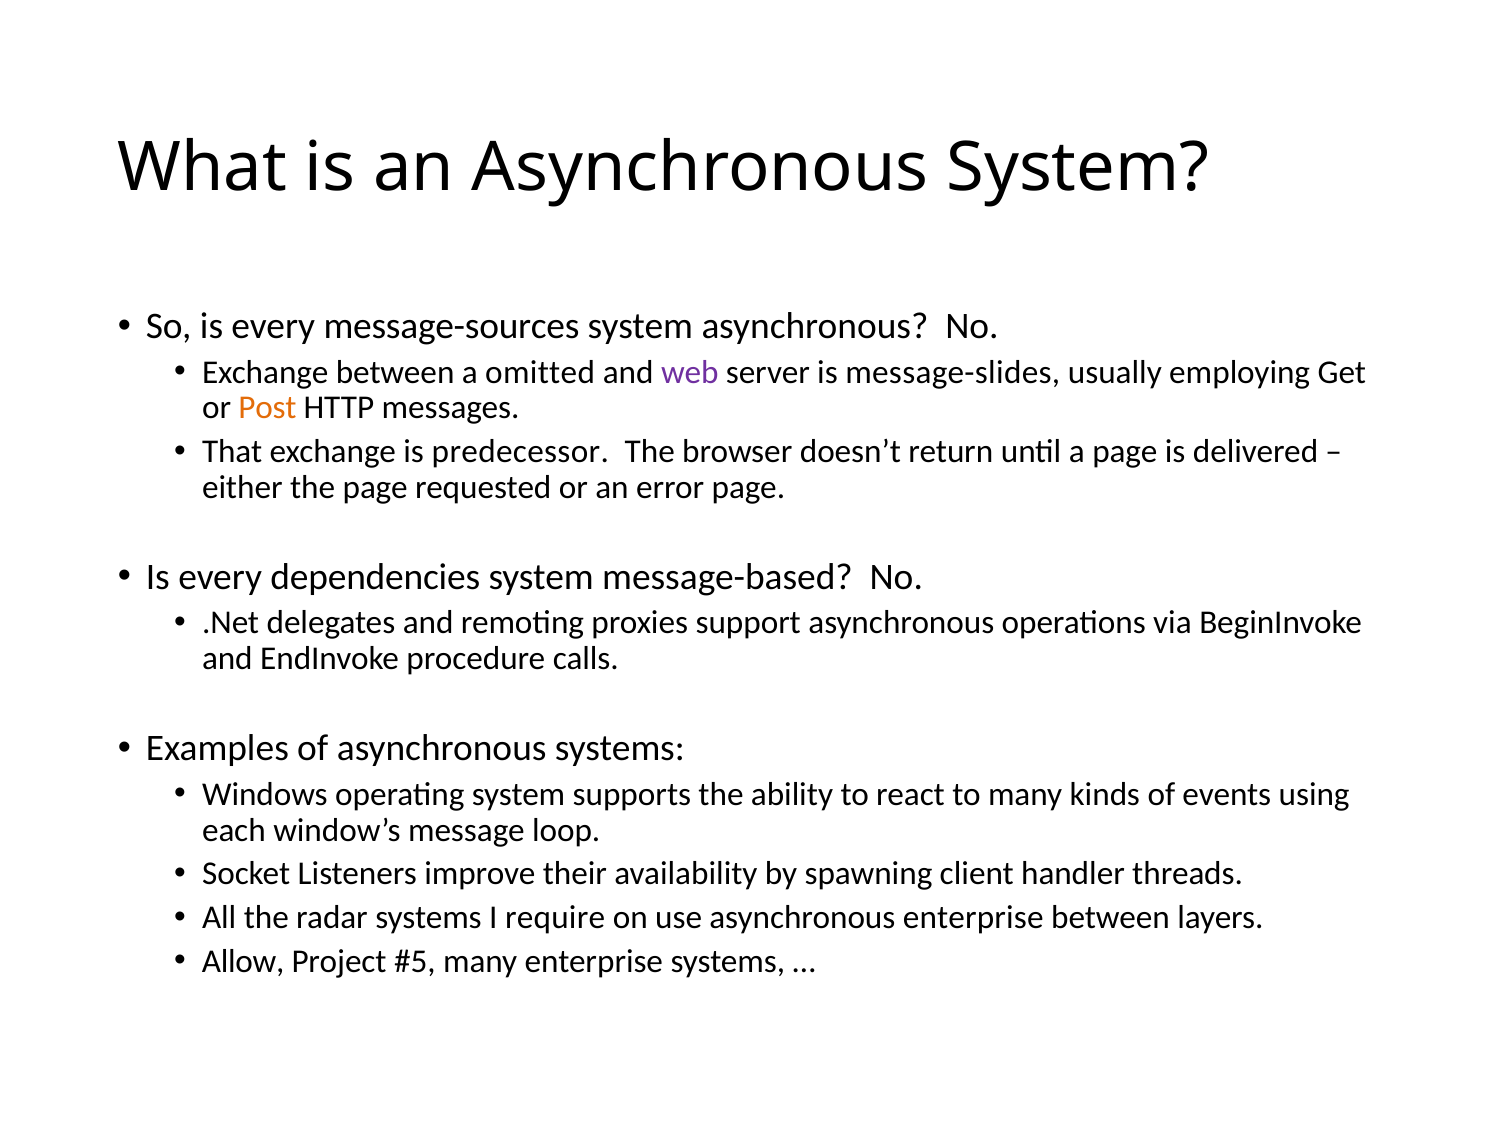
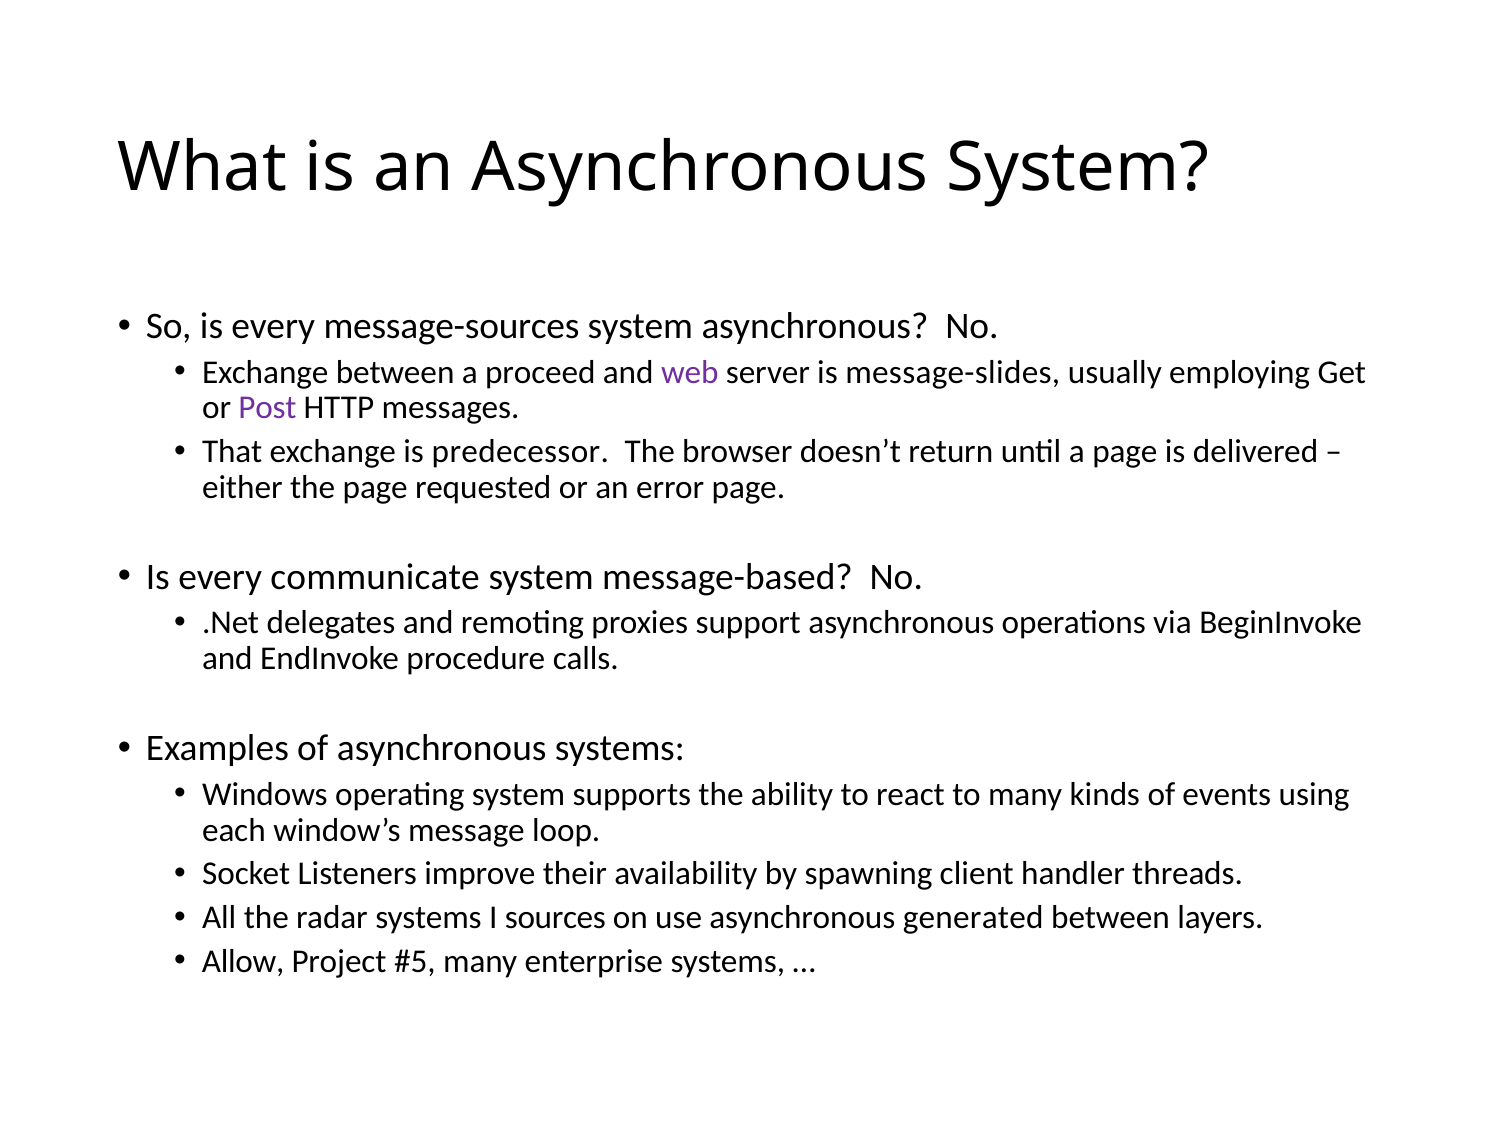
omitted: omitted -> proceed (540, 372)
Post colour: orange -> purple (267, 408)
dependencies: dependencies -> communicate (375, 577)
require: require -> sources (555, 918)
asynchronous enterprise: enterprise -> generated (973, 918)
